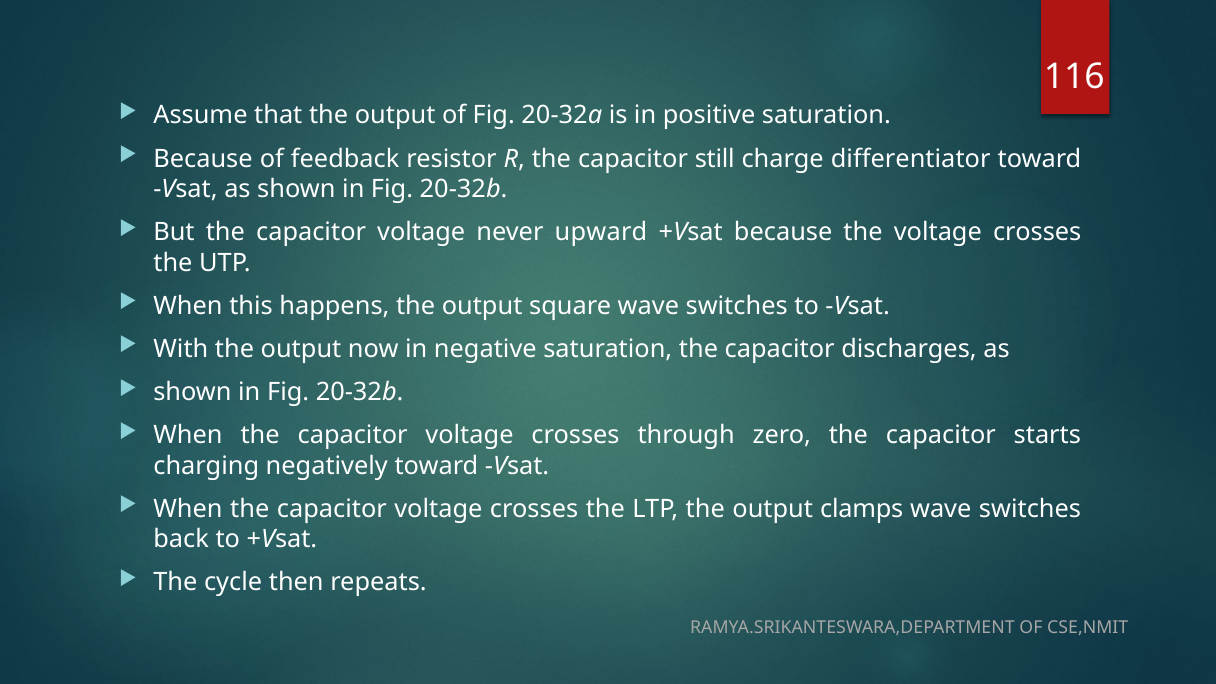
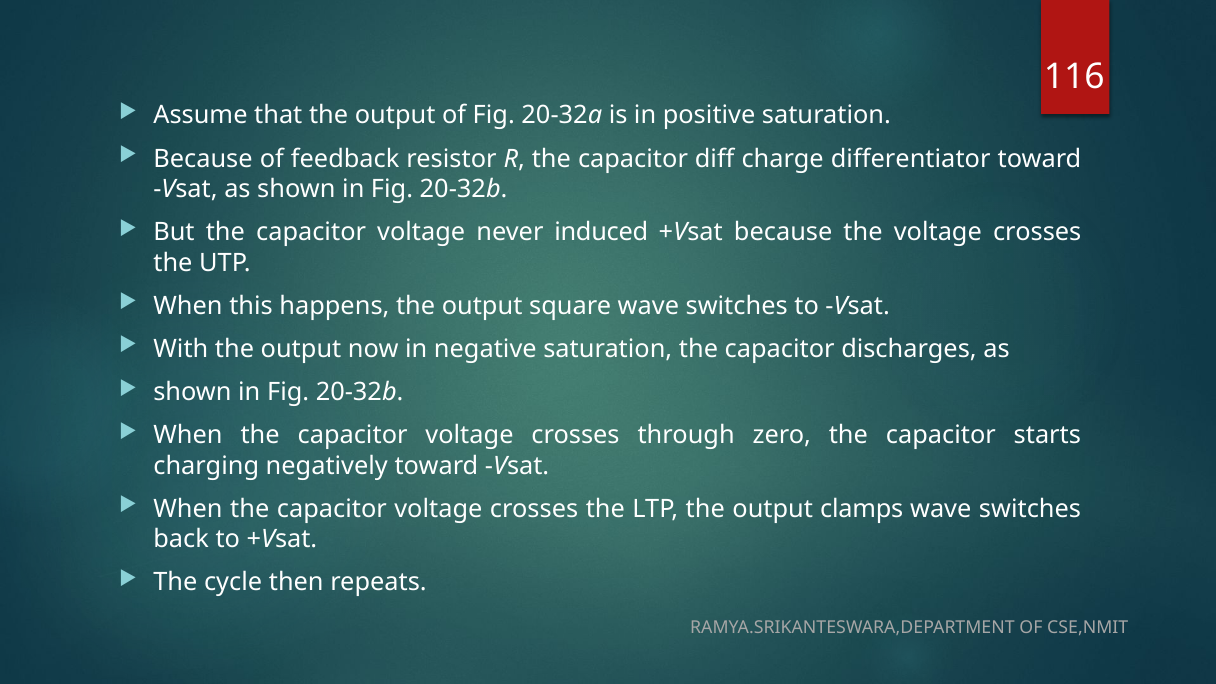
still: still -> diff (715, 159)
upward: upward -> induced (601, 232)
